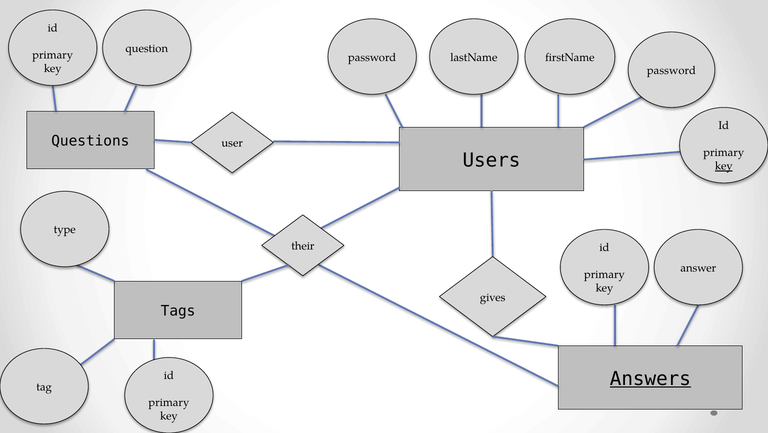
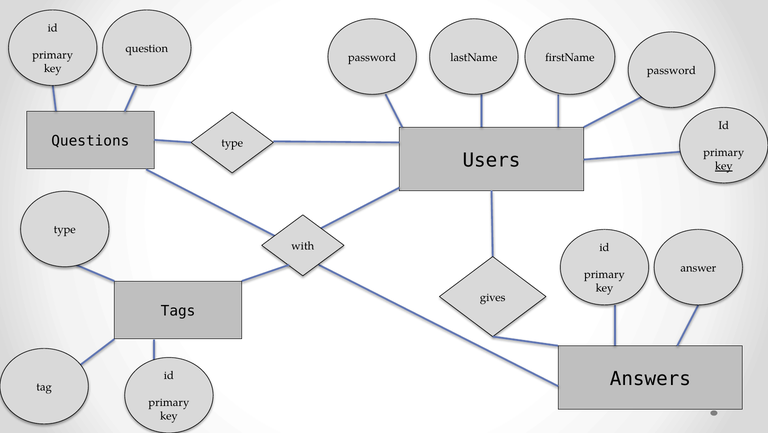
user: user -> type (232, 143)
their: their -> with (303, 246)
Answers underline: present -> none (650, 379)
